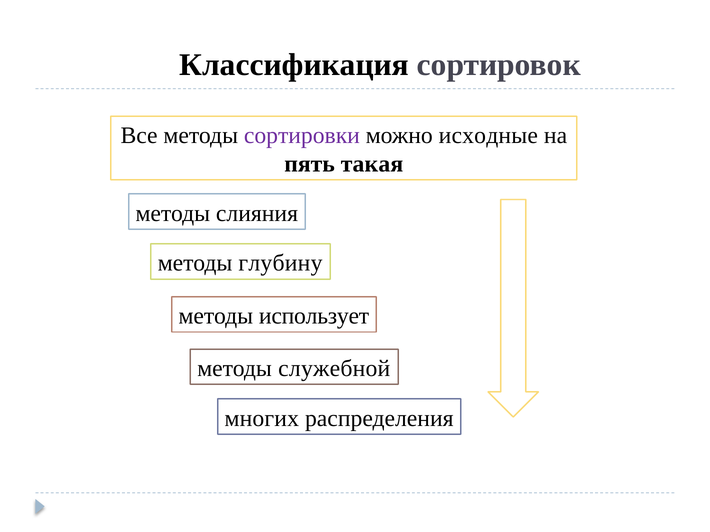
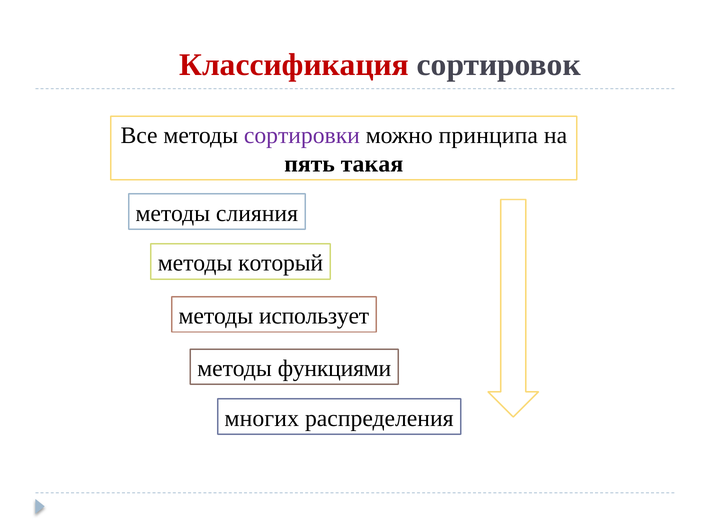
Классификация colour: black -> red (294, 65)
исходные: исходные -> принципа (488, 136)
глубину: глубину -> который (281, 263)
служебной: служебной -> функциями (334, 369)
